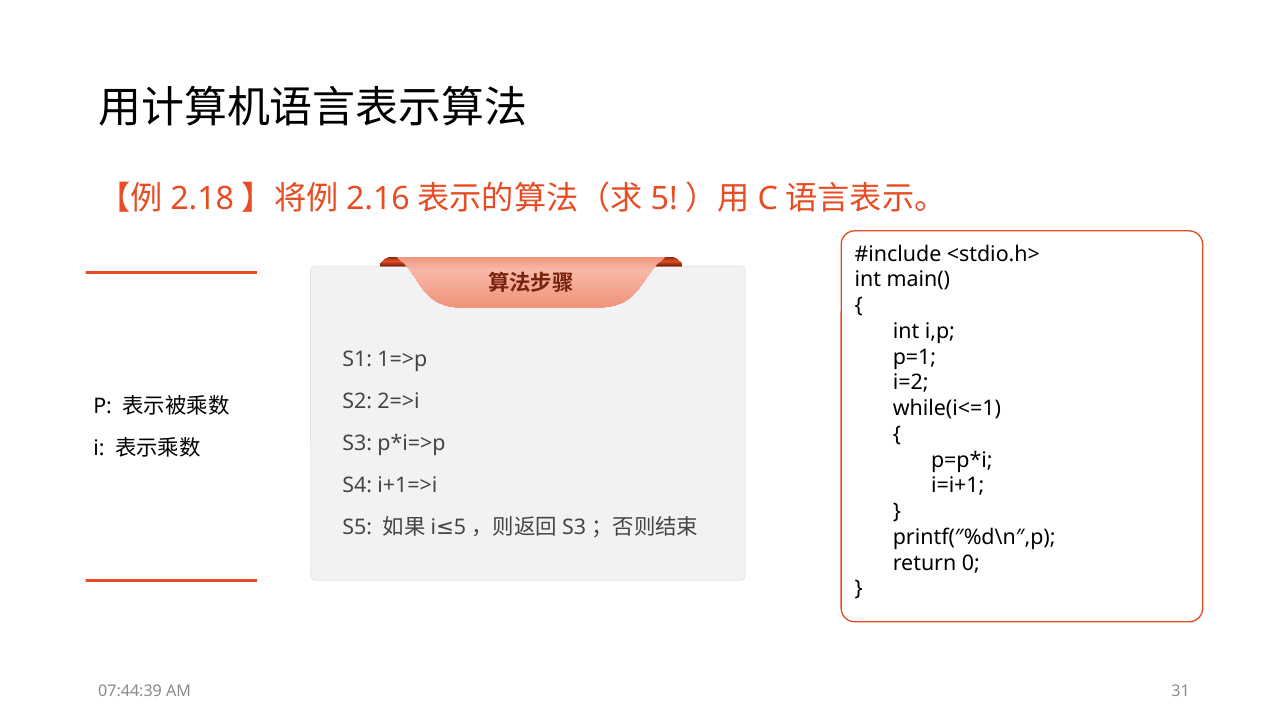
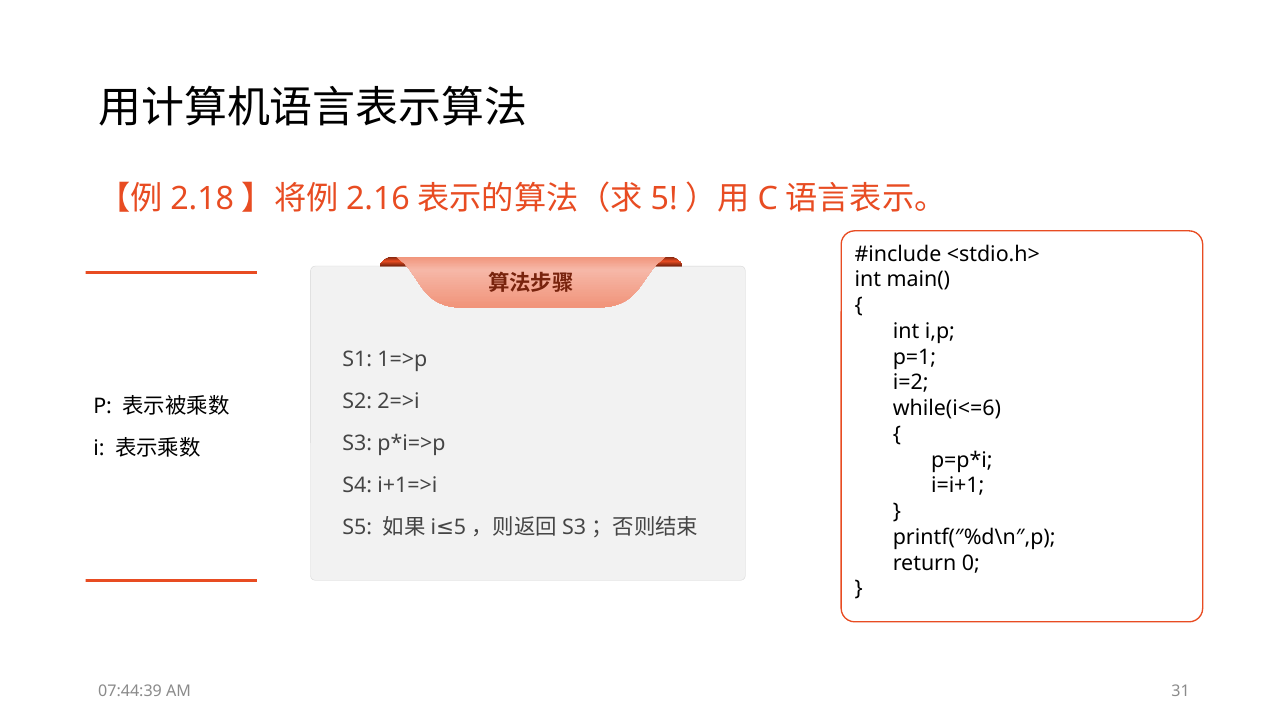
while(i<=1: while(i<=1 -> while(i<=6 (947, 408)
